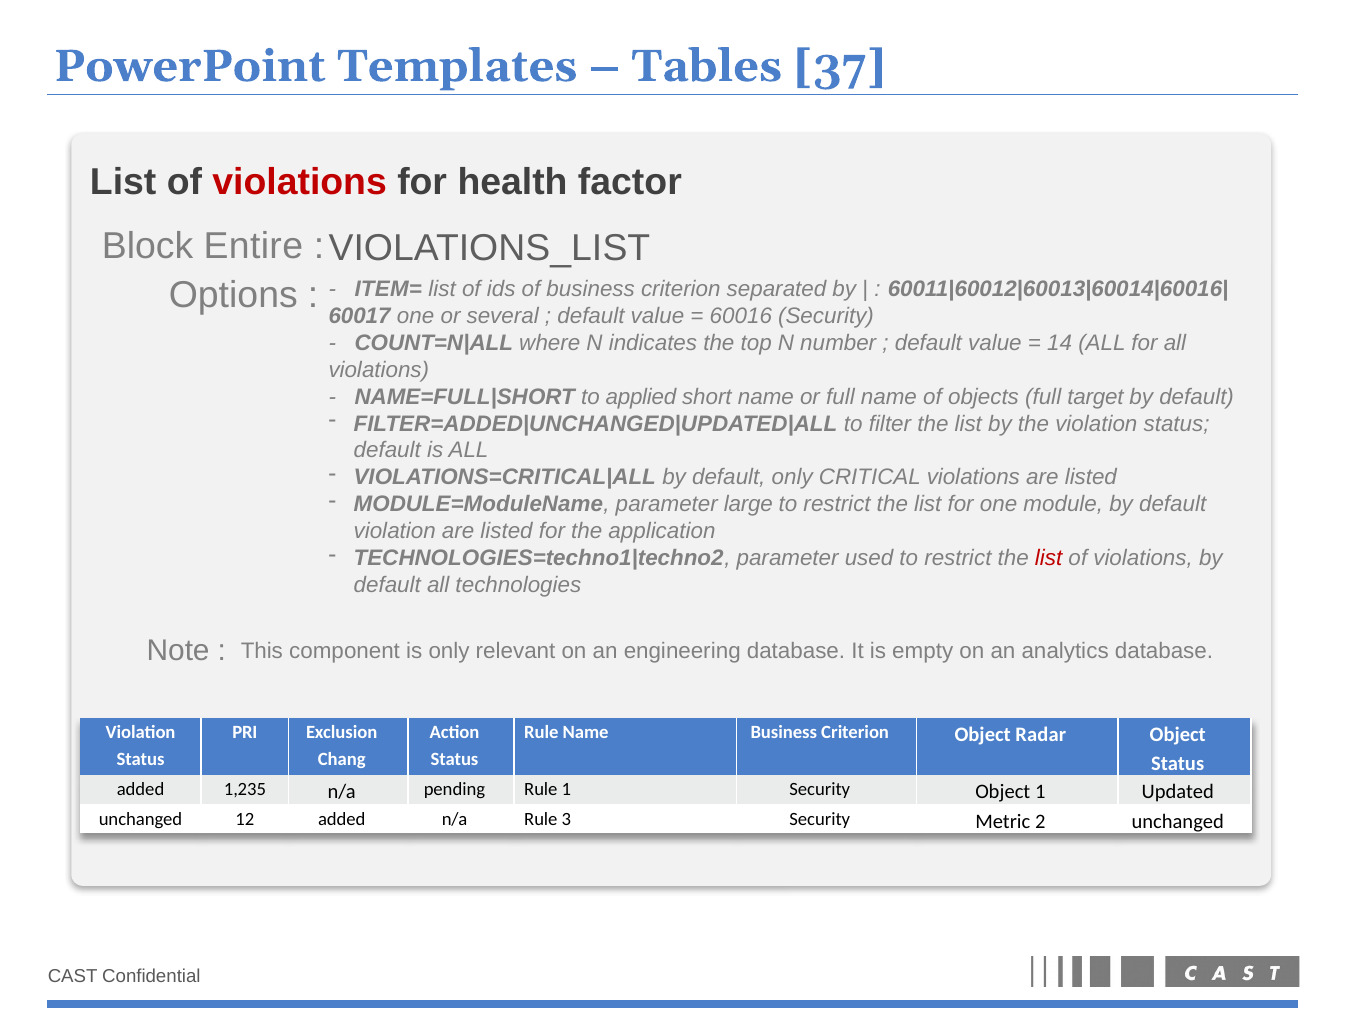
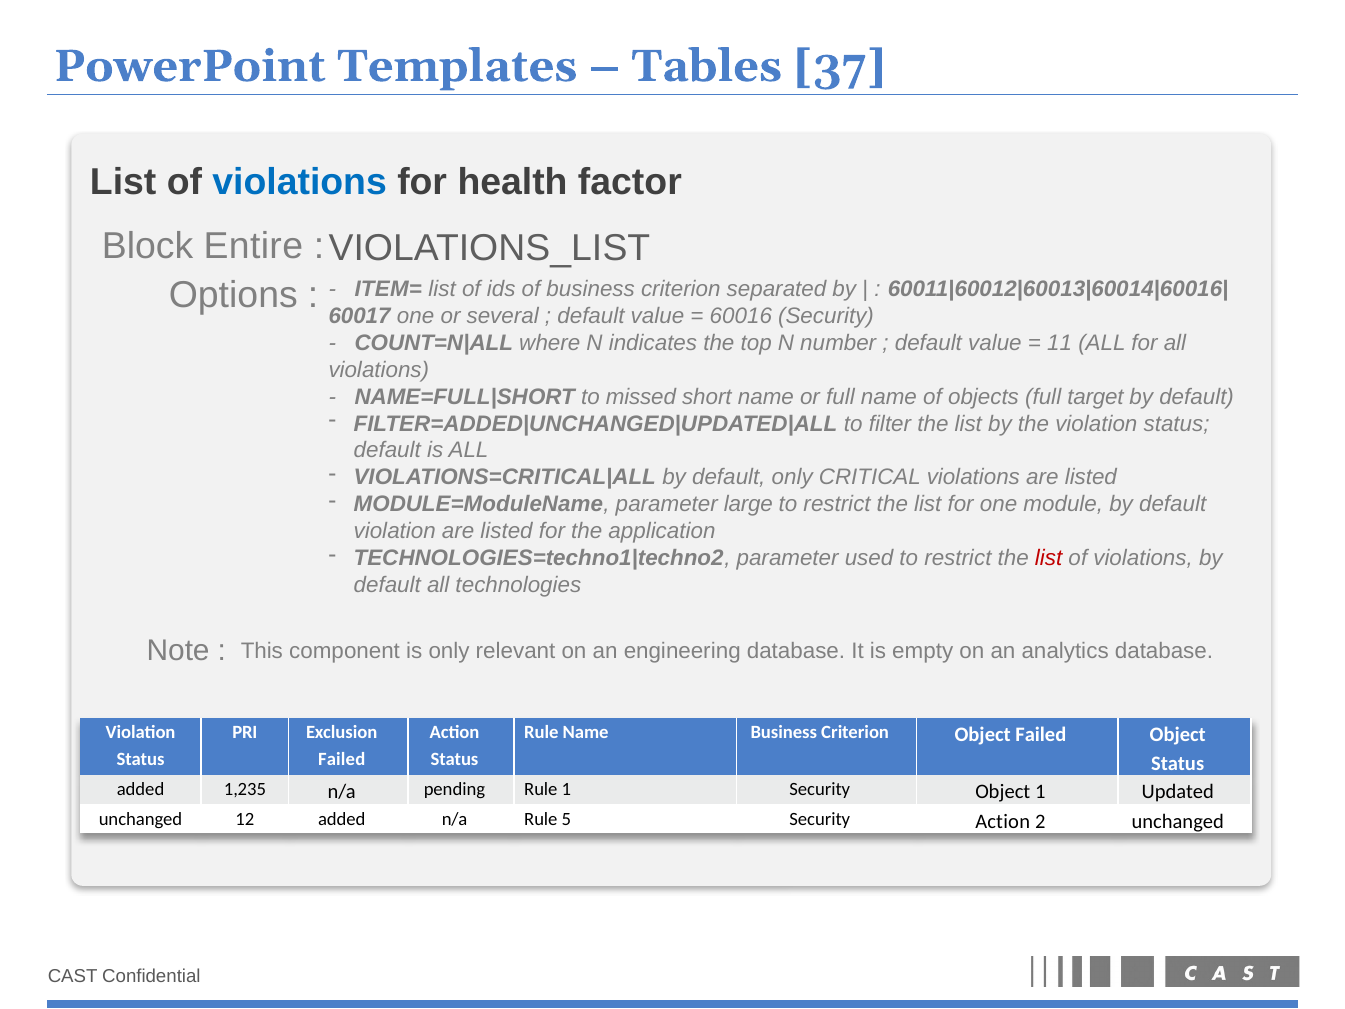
violations colour: red -> blue (300, 183)
14: 14 -> 11 (1060, 343)
applied: applied -> missed (641, 397)
Object Radar: Radar -> Failed (1041, 734)
Chang: Chang -> Failed (342, 759)
3: 3 -> 5 (566, 819)
Security Metric: Metric -> Action (1003, 821)
